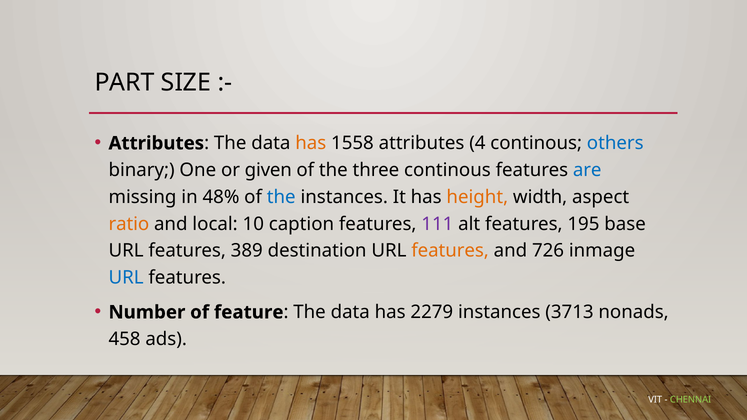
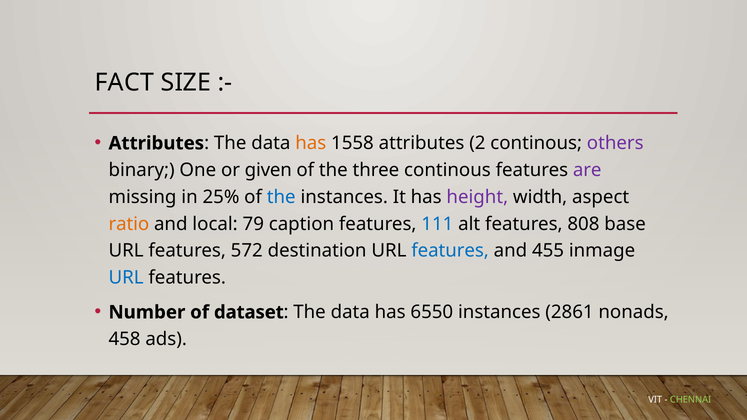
PART: PART -> FACT (124, 82)
4: 4 -> 2 (477, 143)
others colour: blue -> purple (615, 143)
are colour: blue -> purple (587, 170)
48%: 48% -> 25% (221, 197)
height colour: orange -> purple (477, 197)
10: 10 -> 79 (253, 224)
111 colour: purple -> blue (437, 224)
195: 195 -> 808 (583, 224)
389: 389 -> 572 (247, 251)
features colour: orange -> blue (450, 251)
726: 726 -> 455 (548, 251)
feature: feature -> dataset (249, 312)
2279: 2279 -> 6550 (432, 312)
3713: 3713 -> 2861 (569, 312)
